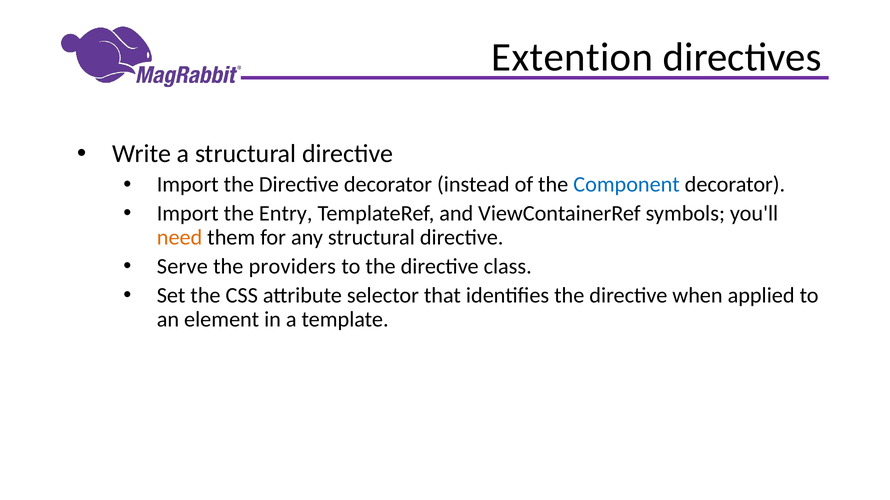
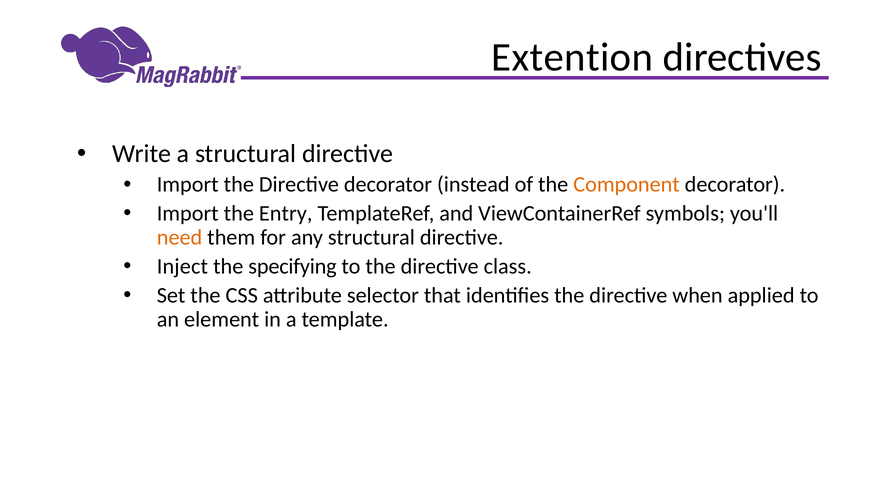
Component colour: blue -> orange (627, 185)
Serve: Serve -> Inject (182, 267)
providers: providers -> specifying (293, 267)
